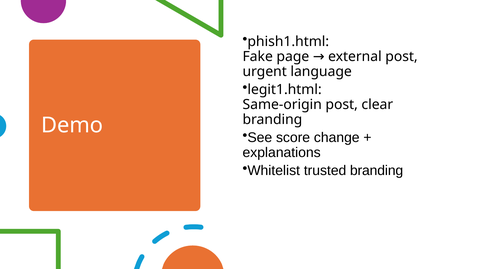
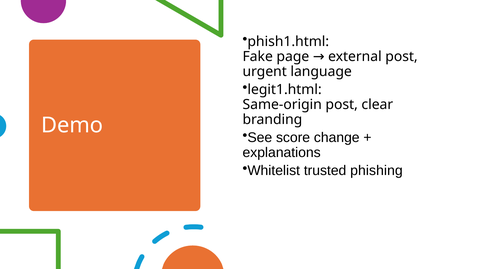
trusted branding: branding -> phishing (376, 171)
